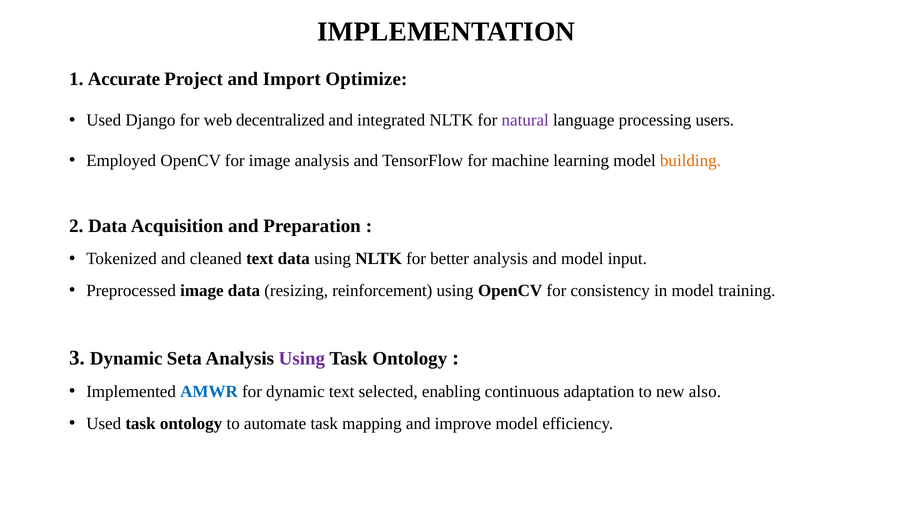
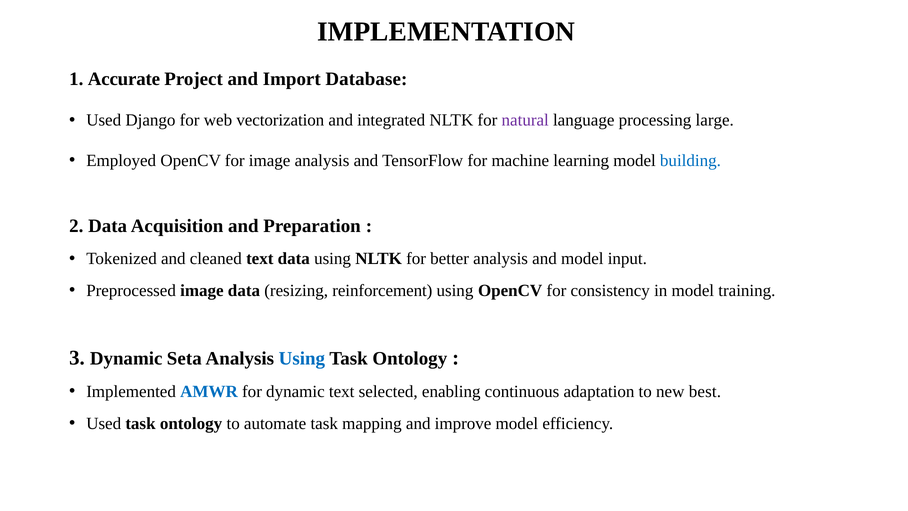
Optimize: Optimize -> Database (366, 79)
decentralized: decentralized -> vectorization (280, 120)
users: users -> large (715, 120)
building colour: orange -> blue (690, 160)
Using colour: purple -> blue (302, 358)
also: also -> best (705, 391)
